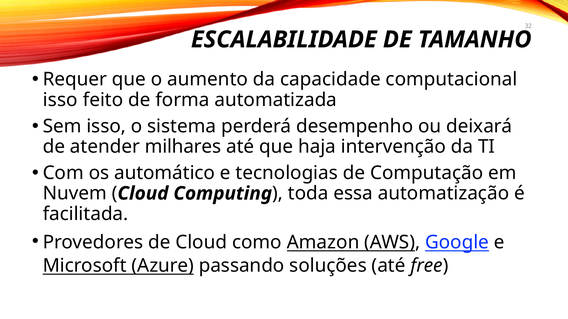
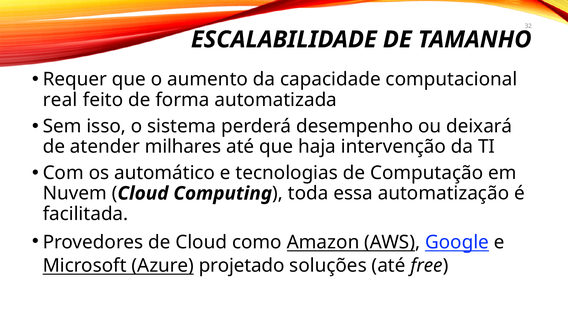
isso: isso -> real (60, 100)
passando: passando -> projetado (242, 266)
